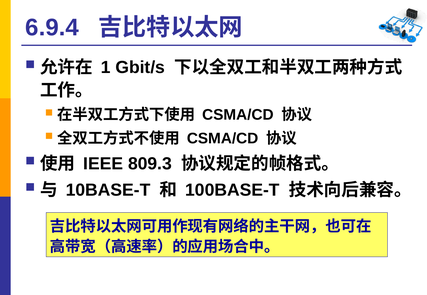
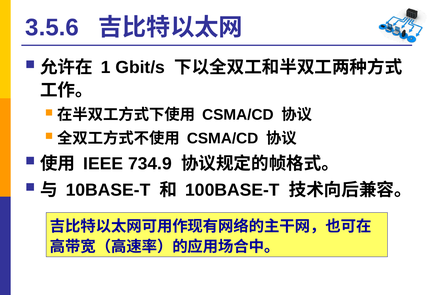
6.9.4: 6.9.4 -> 3.5.6 (52, 28)
809.3: 809.3 -> 734.9 (150, 164)
